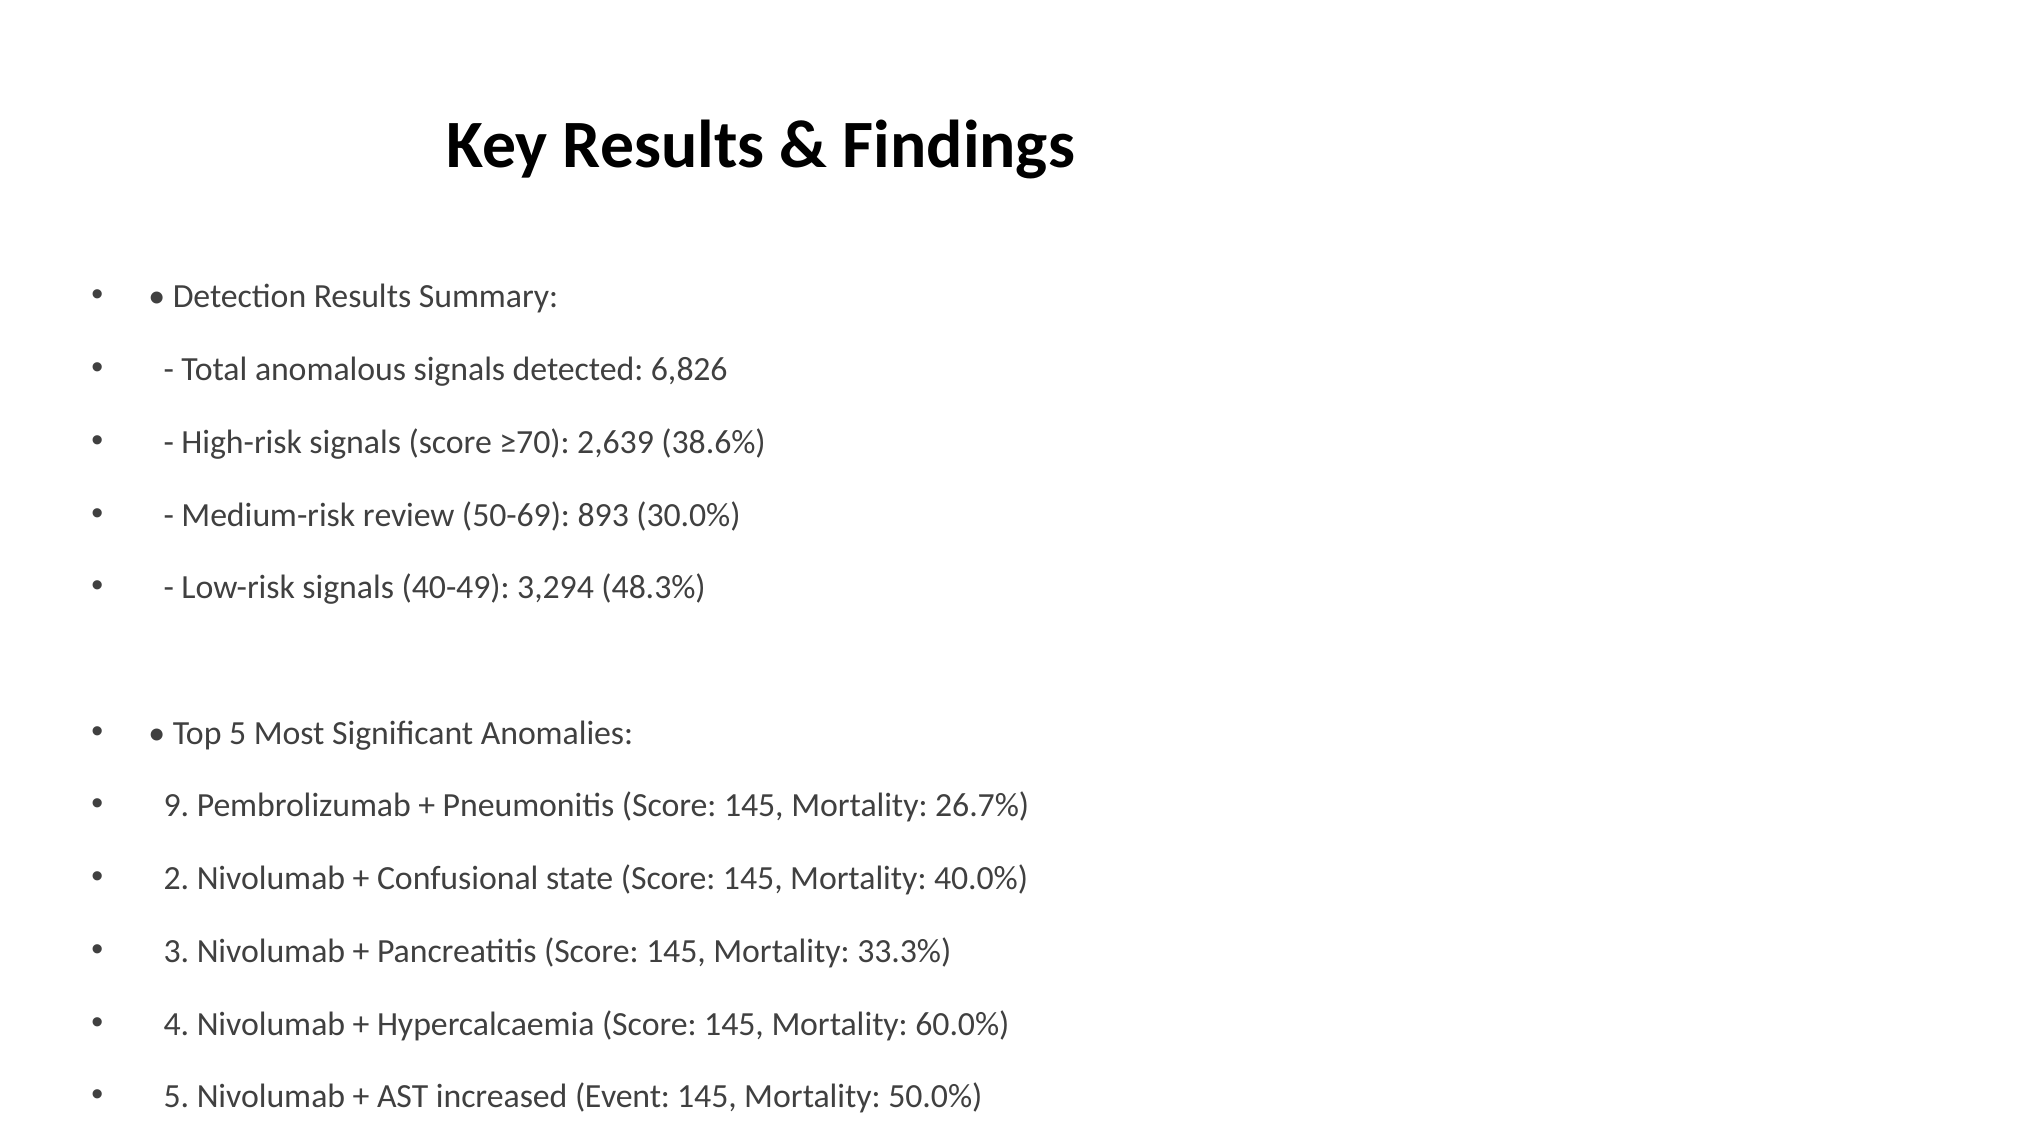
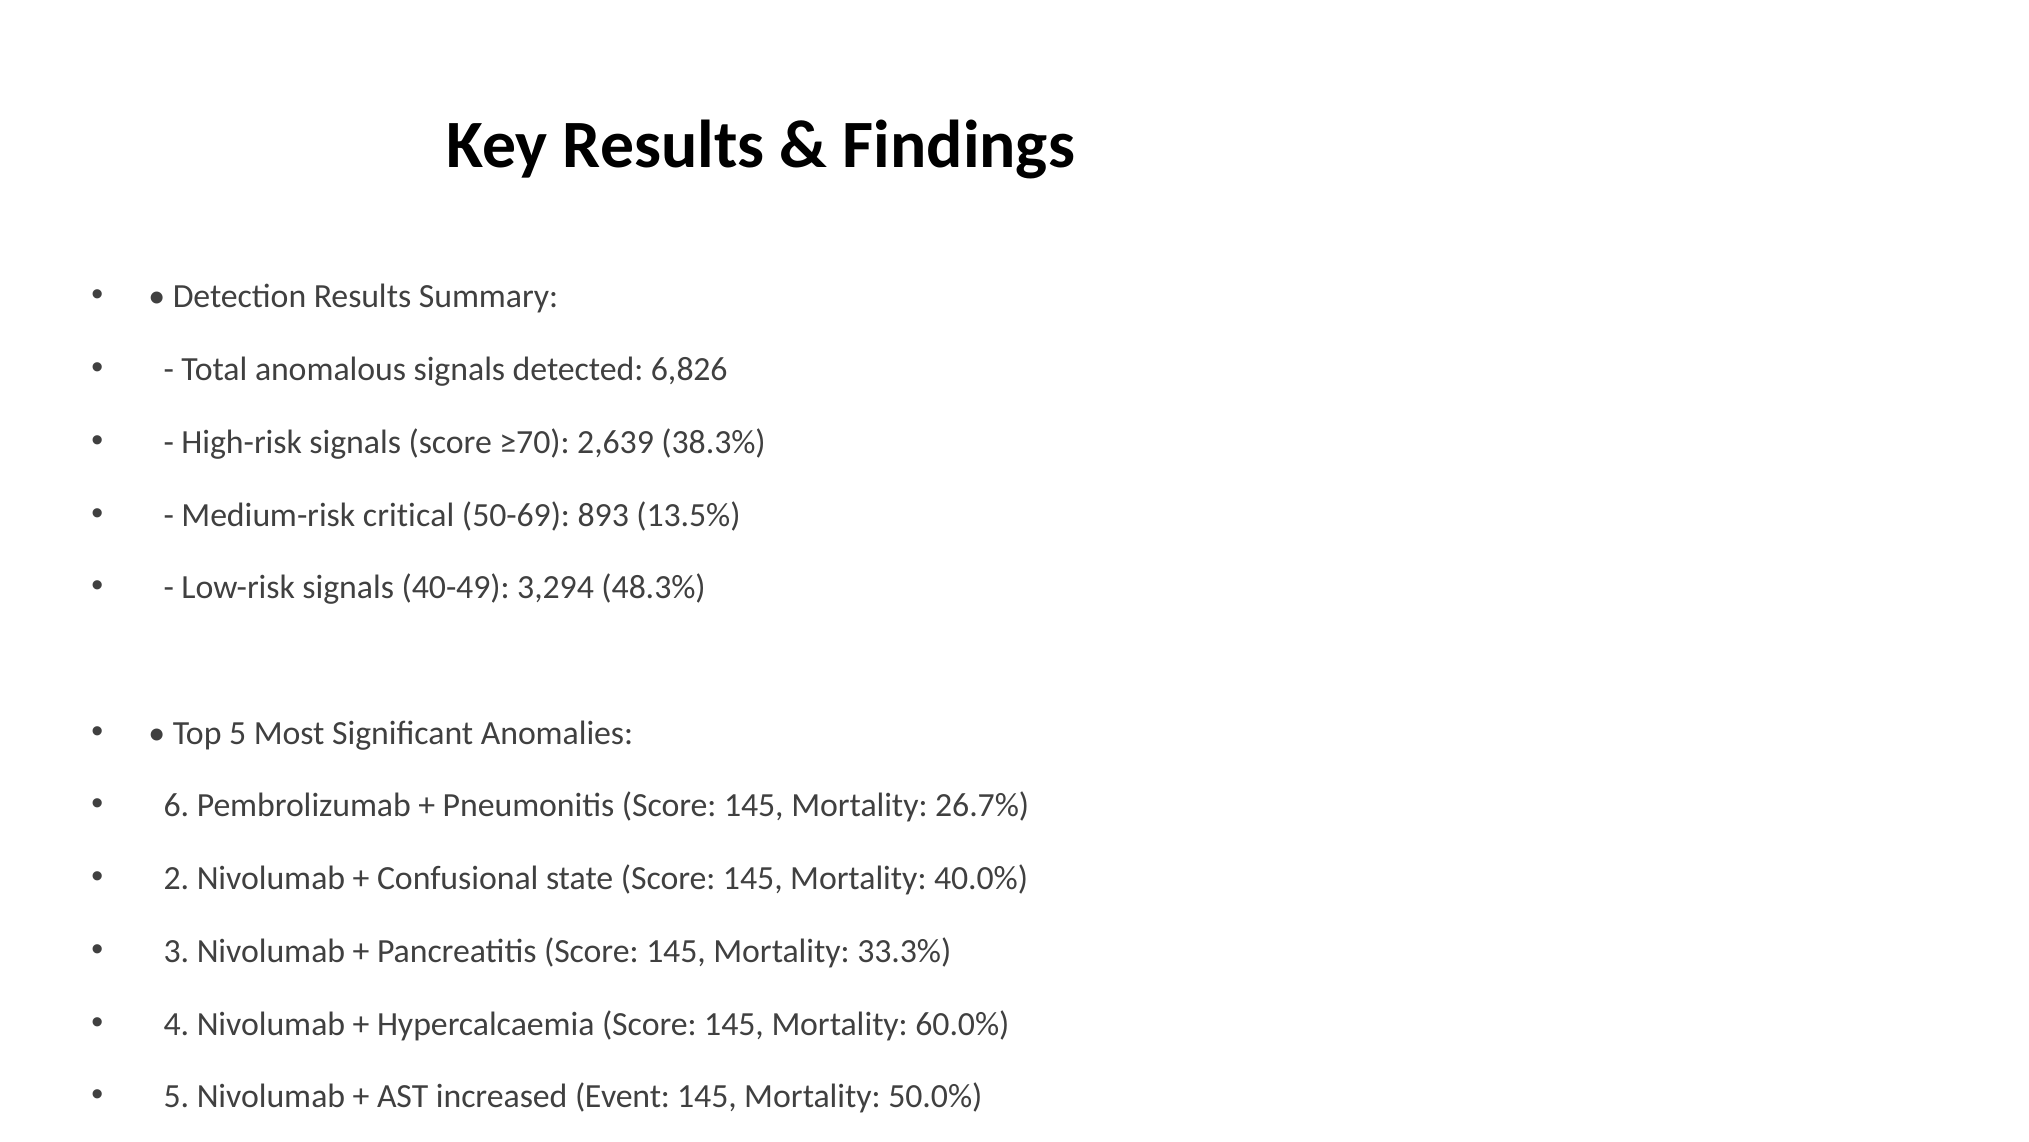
38.6%: 38.6% -> 38.3% (714, 442)
Medium-risk review: review -> critical (409, 515)
30.0%: 30.0% -> 13.5% (688, 515)
9: 9 -> 6 (176, 805)
